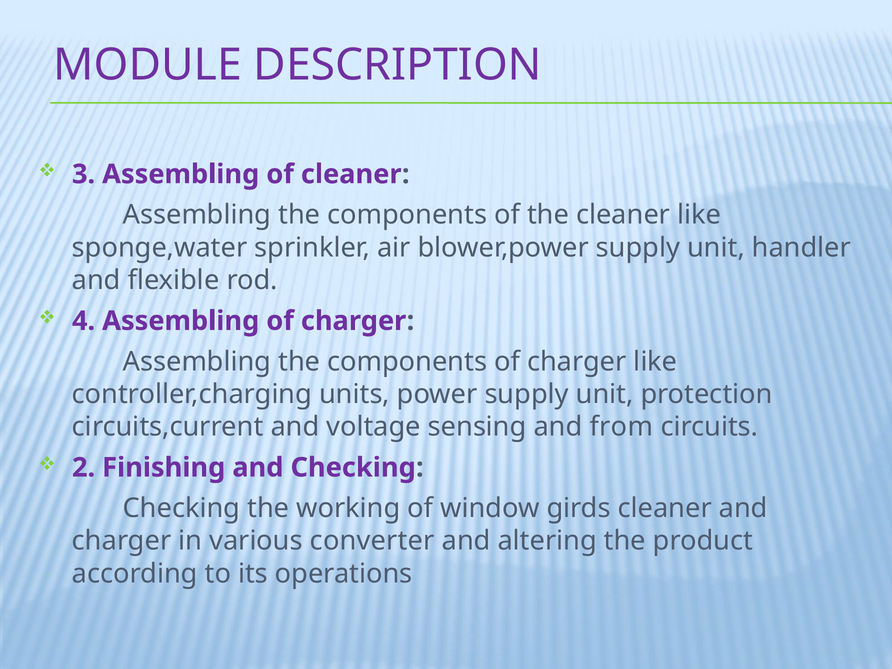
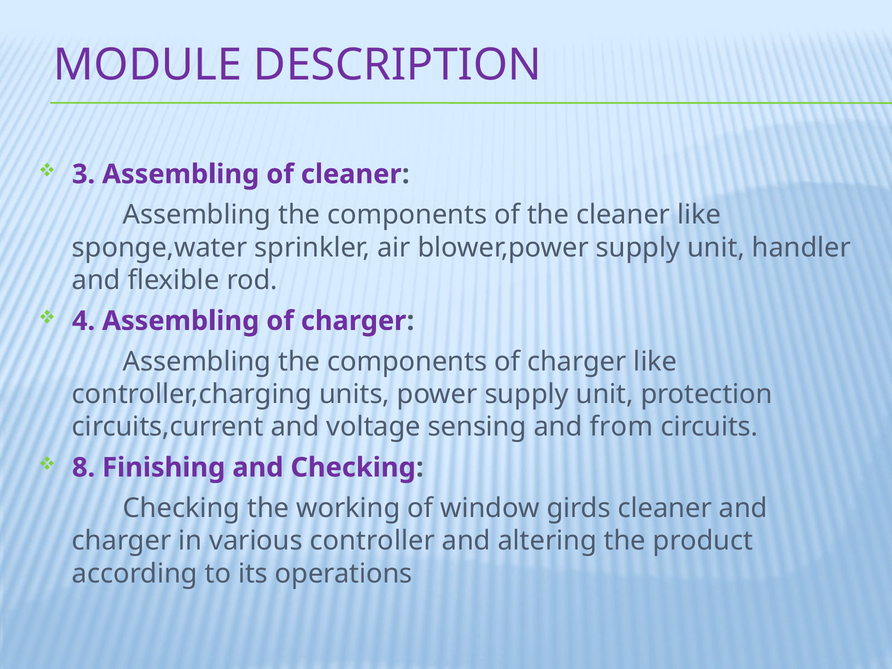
2: 2 -> 8 (84, 468)
converter: converter -> controller (372, 541)
